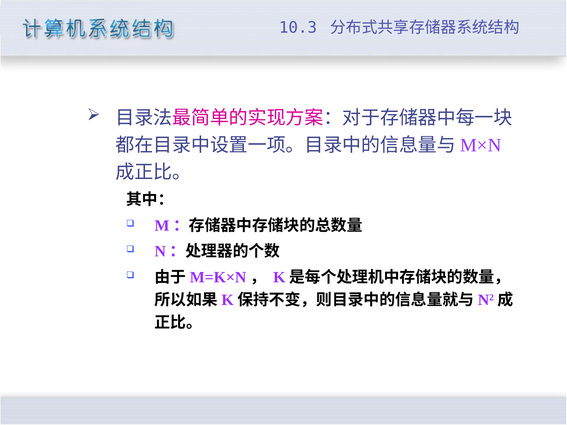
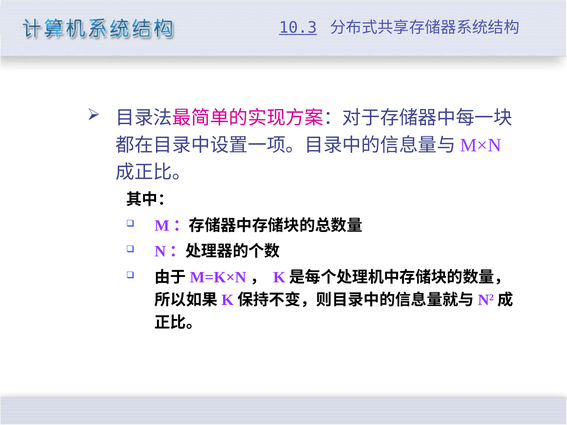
10.3 underline: none -> present (298, 28)
